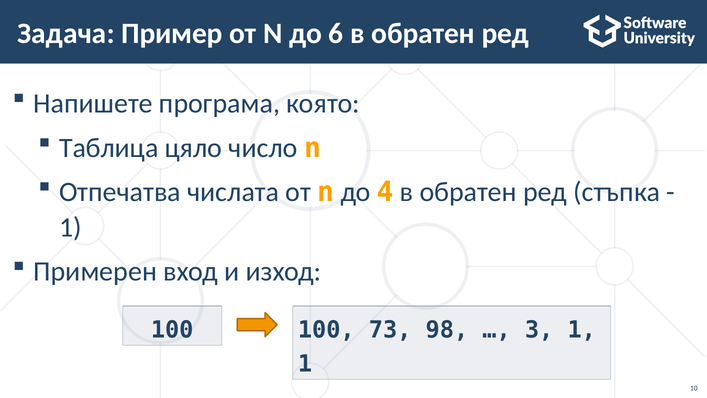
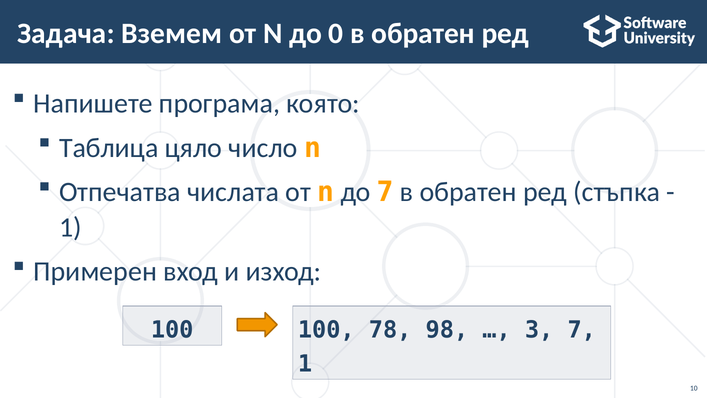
Пример: Пример -> Вземем (172, 33)
6: 6 -> 0 (336, 33)
до 4: 4 -> 7 (385, 192)
73: 73 -> 78 (390, 330)
3 1: 1 -> 7 (582, 330)
